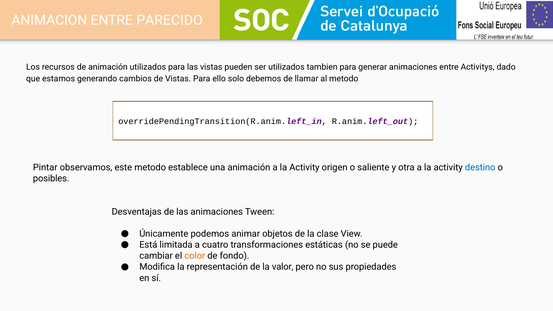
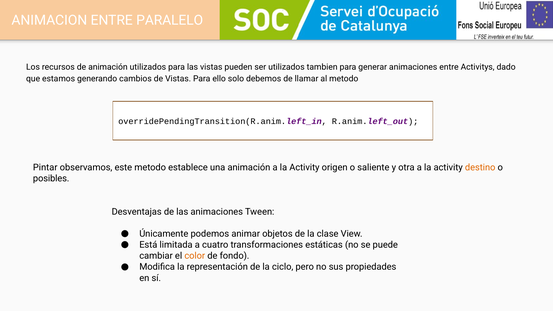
PARECIDO: PARECIDO -> PARALELO (170, 20)
destino colour: blue -> orange (480, 167)
valor: valor -> ciclo (283, 267)
